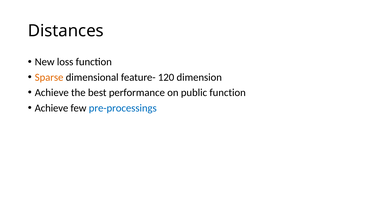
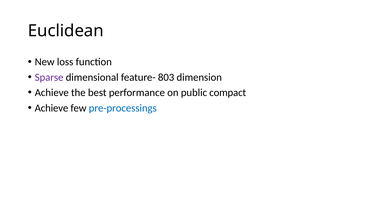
Distances: Distances -> Euclidean (66, 31)
Sparse colour: orange -> purple (49, 77)
120: 120 -> 803 (166, 77)
public function: function -> compact (228, 93)
